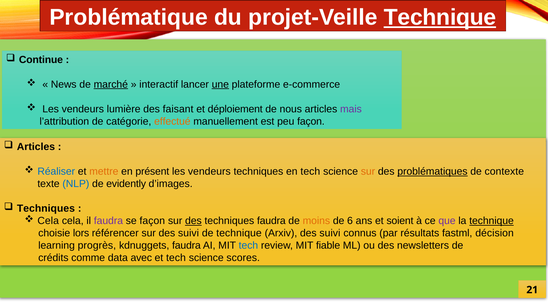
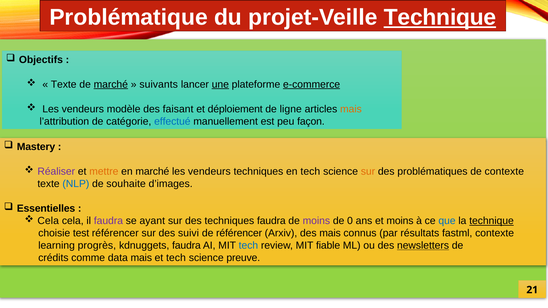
Continue: Continue -> Objectifs (41, 60)
News: News -> Texte (64, 84)
interactif: interactif -> suivants (159, 84)
e-commerce underline: none -> present (312, 84)
lumière: lumière -> modèle (124, 109)
nous: nous -> ligne (291, 109)
mais colour: purple -> orange (351, 109)
effectué colour: orange -> blue (172, 121)
Articles: Articles -> Mastery (36, 147)
Réaliser colour: blue -> purple (56, 172)
en présent: présent -> marché (152, 172)
problématiques underline: present -> none (432, 172)
evidently: evidently -> souhaite (126, 184)
Techniques: Techniques -> Essentielles (46, 209)
se façon: façon -> ayant (152, 221)
des underline: present -> none (193, 221)
moins colour: orange -> purple (316, 221)
6: 6 -> 0 (350, 221)
et soient: soient -> moins (400, 221)
que colour: purple -> blue (447, 221)
lors: lors -> test (81, 233)
de technique: technique -> référencer (239, 233)
Arxiv des suivi: suivi -> mais (330, 233)
fastml décision: décision -> contexte (495, 233)
newsletters underline: none -> present (423, 246)
data avec: avec -> mais (141, 258)
scores: scores -> preuve (243, 258)
